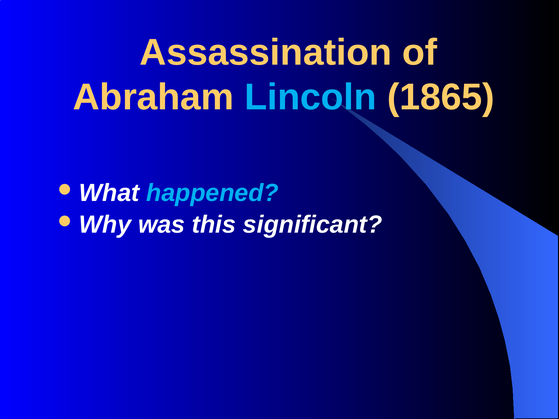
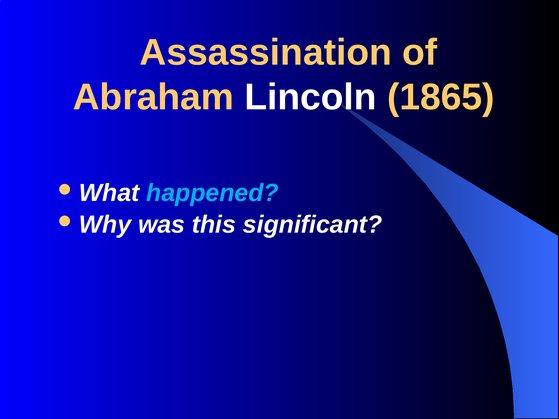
Lincoln colour: light blue -> white (311, 97)
